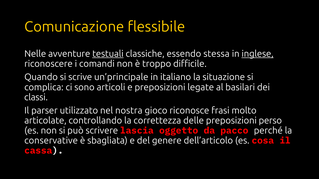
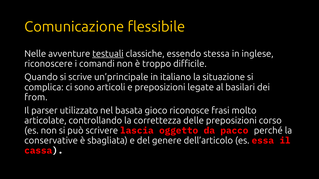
inglese underline: present -> none (258, 54)
classi: classi -> from (36, 97)
nostra: nostra -> basata (129, 111)
perso: perso -> corso (270, 121)
cosa: cosa -> essa (263, 141)
